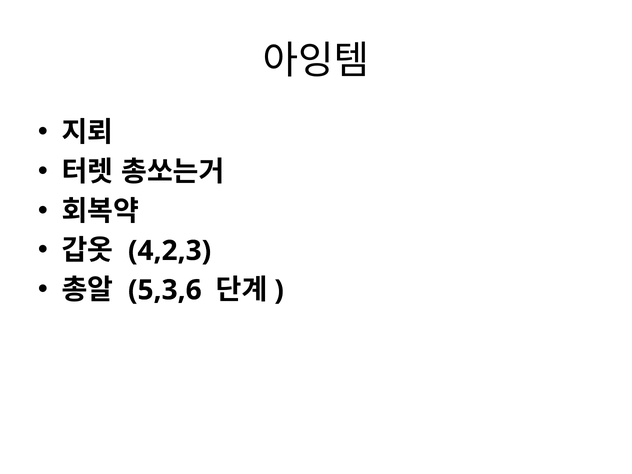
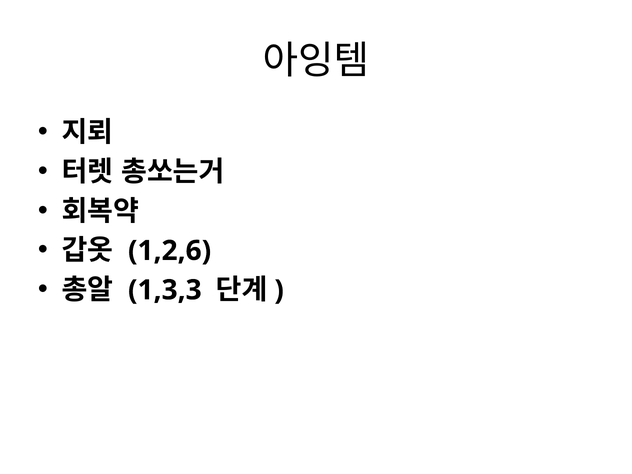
4,2,3: 4,2,3 -> 1,2,6 (170, 251)
5,3,6: 5,3,6 -> 1,3,3 (165, 290)
